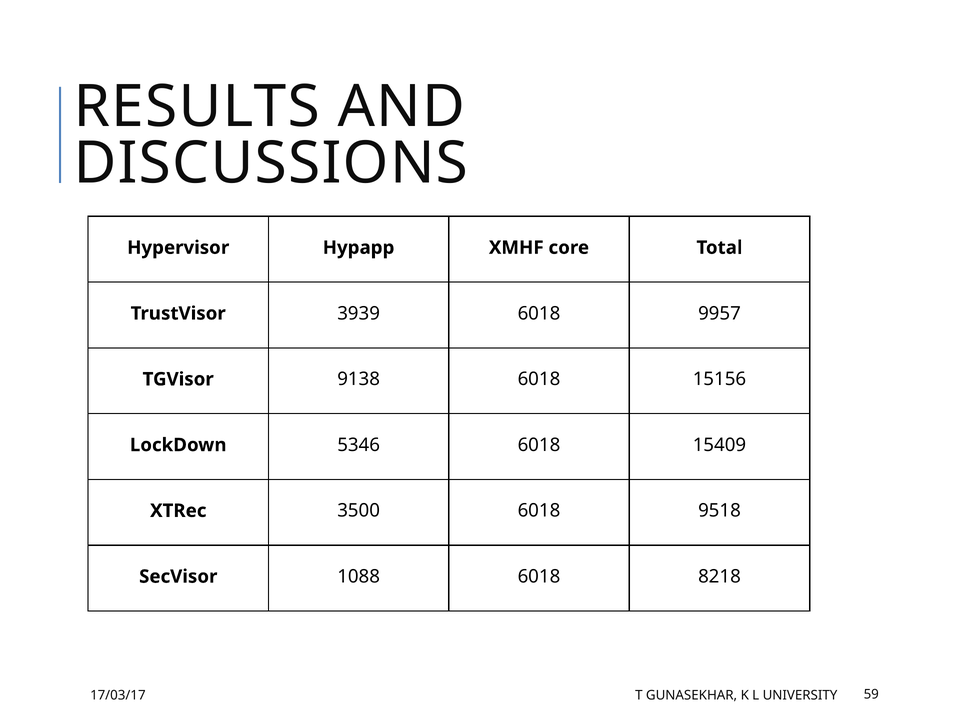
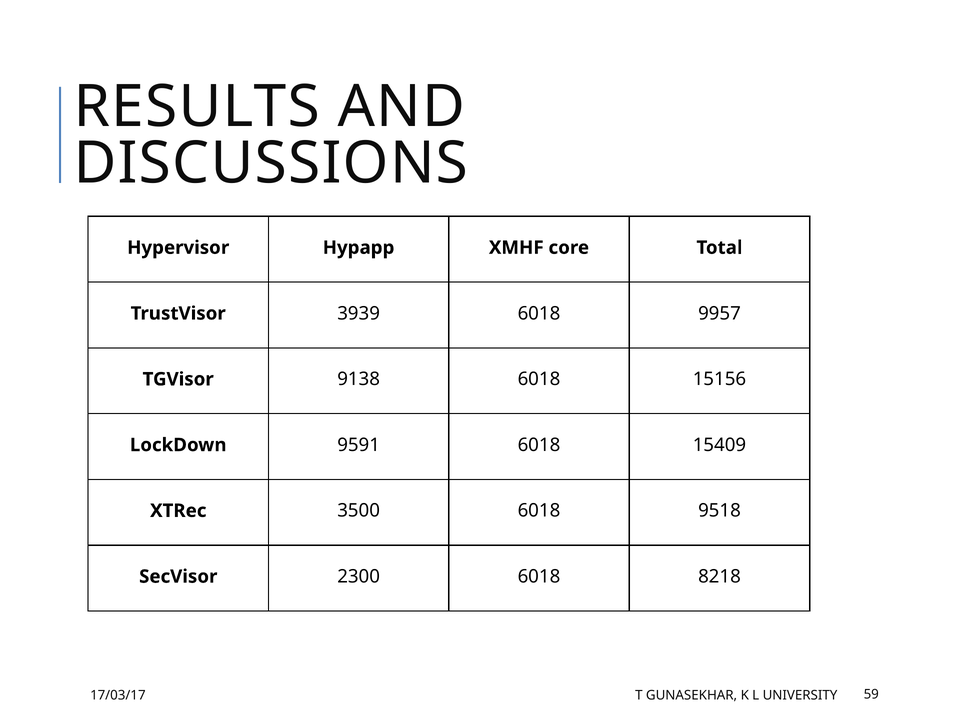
5346: 5346 -> 9591 (359, 445)
1088: 1088 -> 2300 (359, 576)
